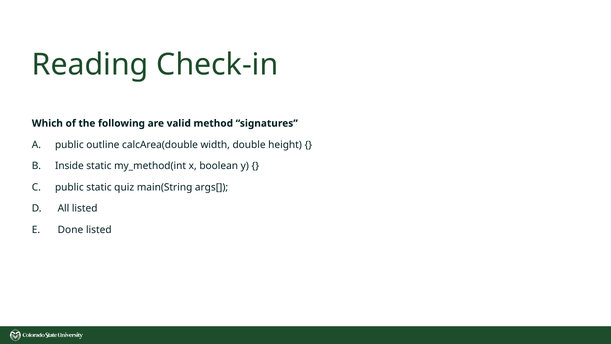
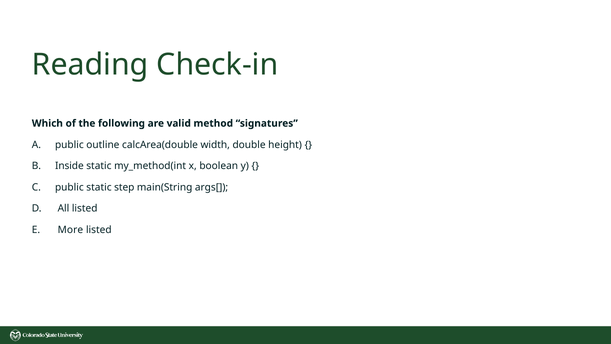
quiz: quiz -> step (124, 187)
Done: Done -> More (70, 230)
